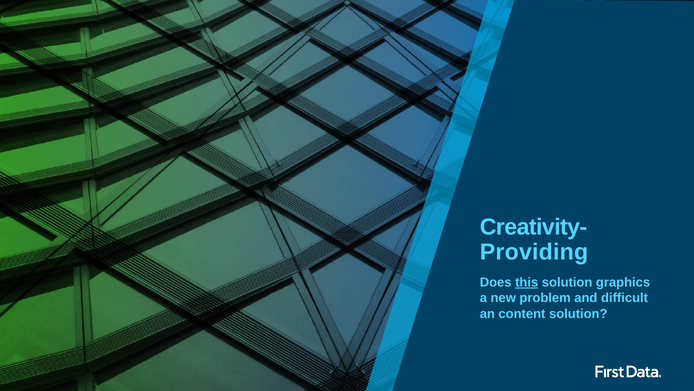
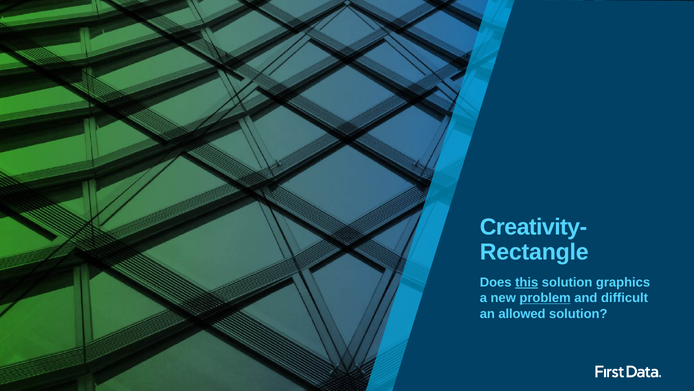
Providing: Providing -> Rectangle (534, 252)
problem underline: none -> present (545, 298)
content: content -> allowed (522, 313)
